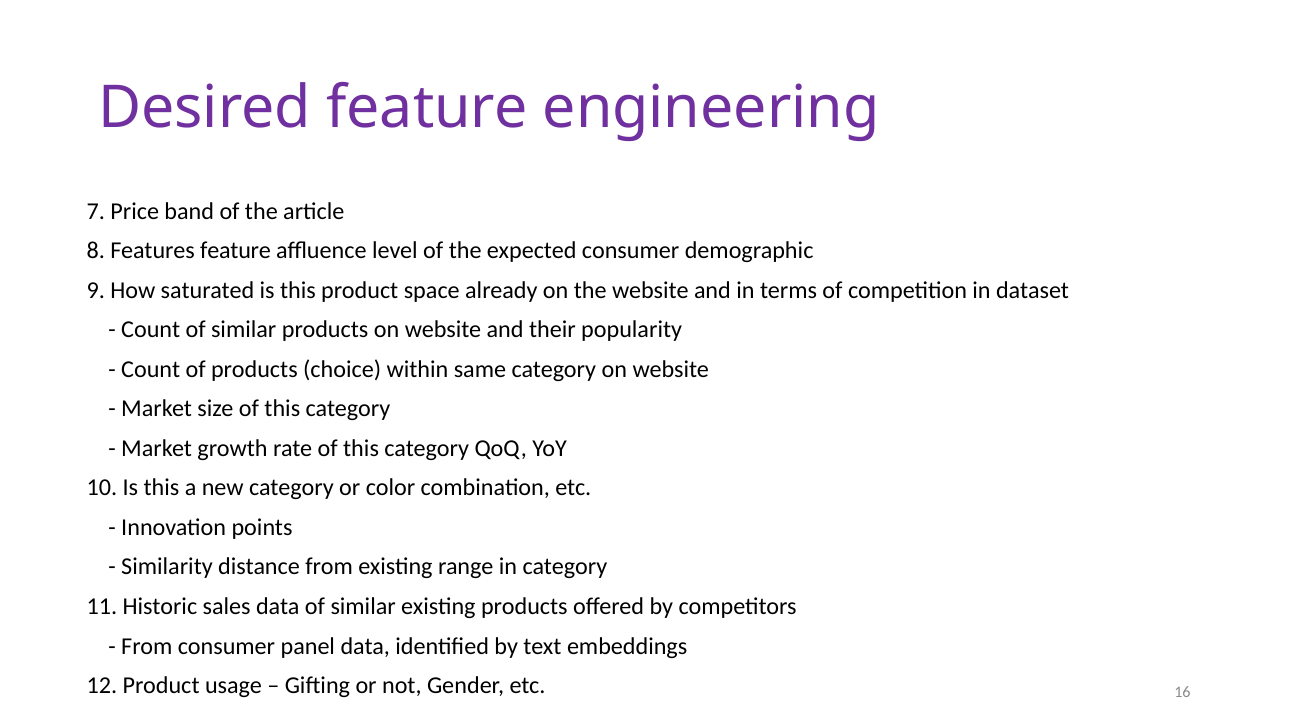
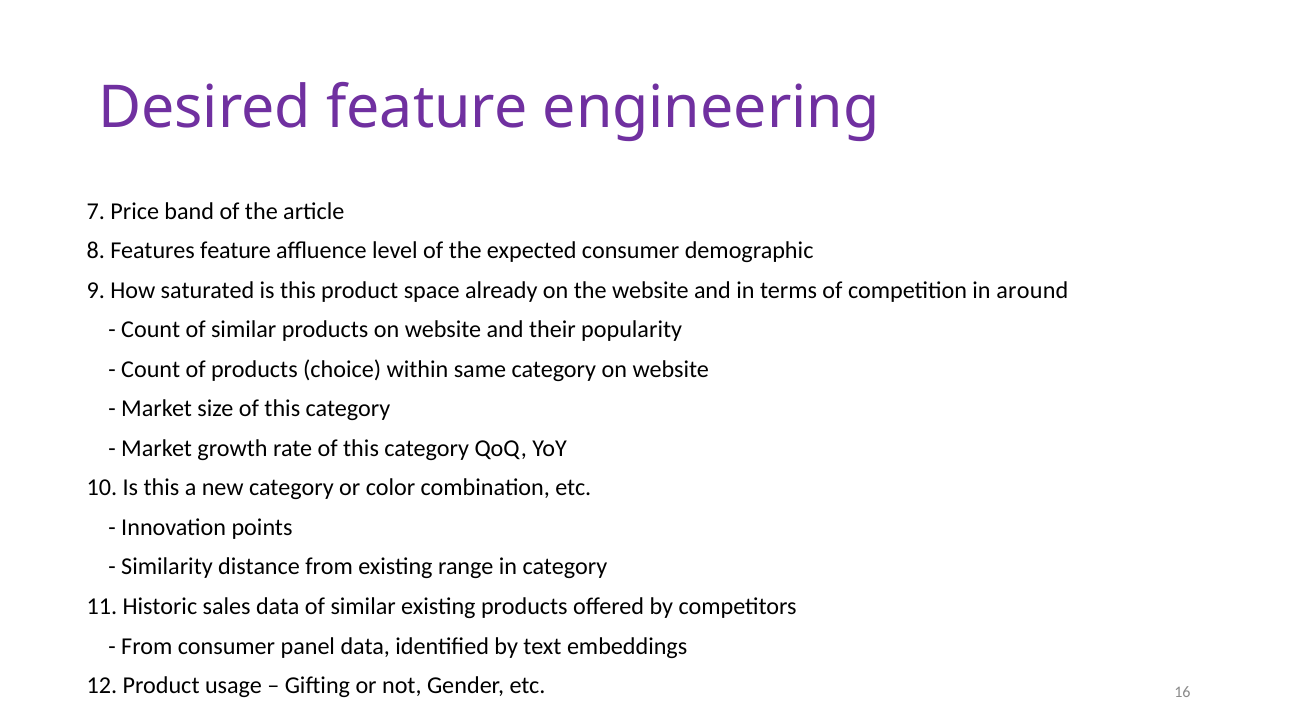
dataset: dataset -> around (1032, 290)
